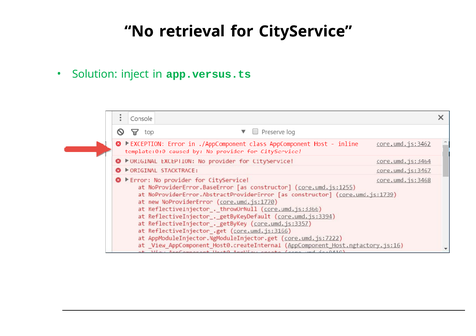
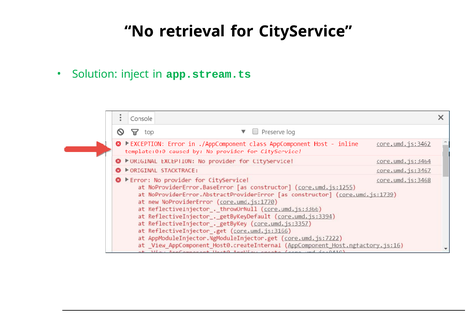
app.versus.ts: app.versus.ts -> app.stream.ts (209, 74)
